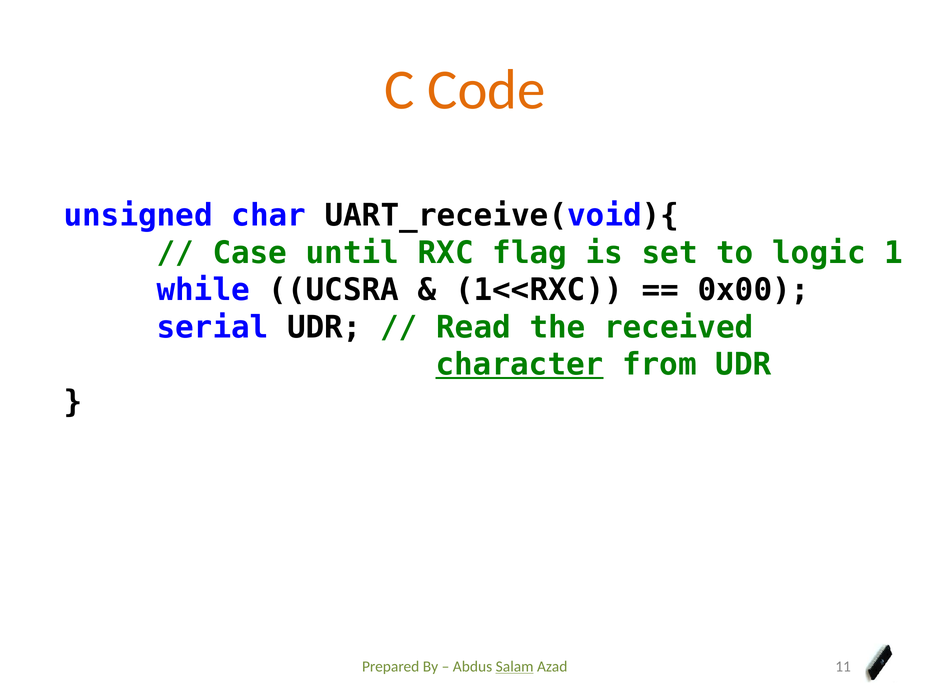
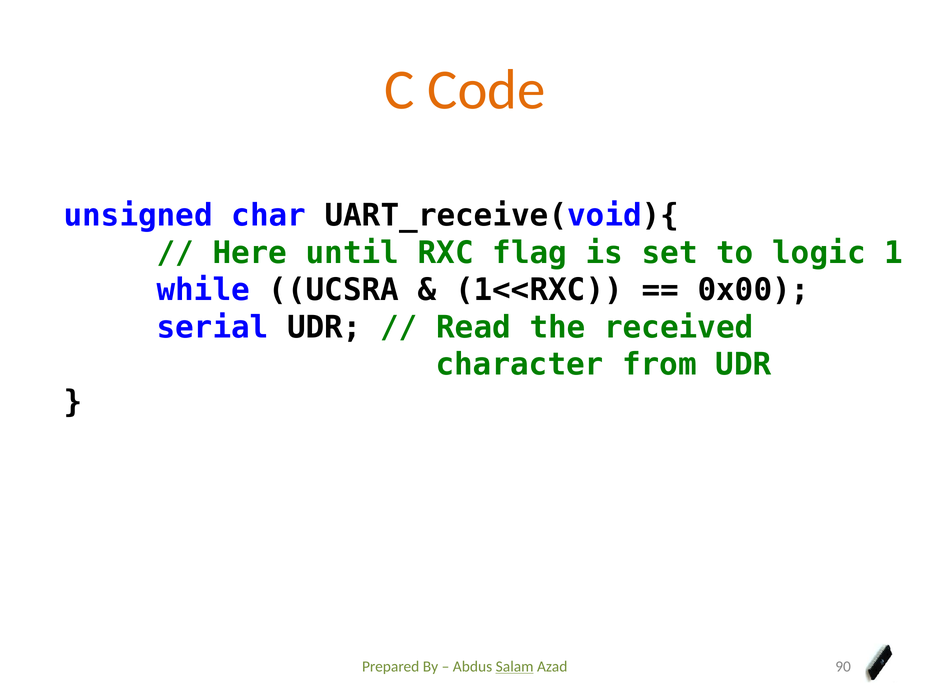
Case: Case -> Here (250, 253)
character underline: present -> none (520, 364)
11: 11 -> 90 (843, 666)
